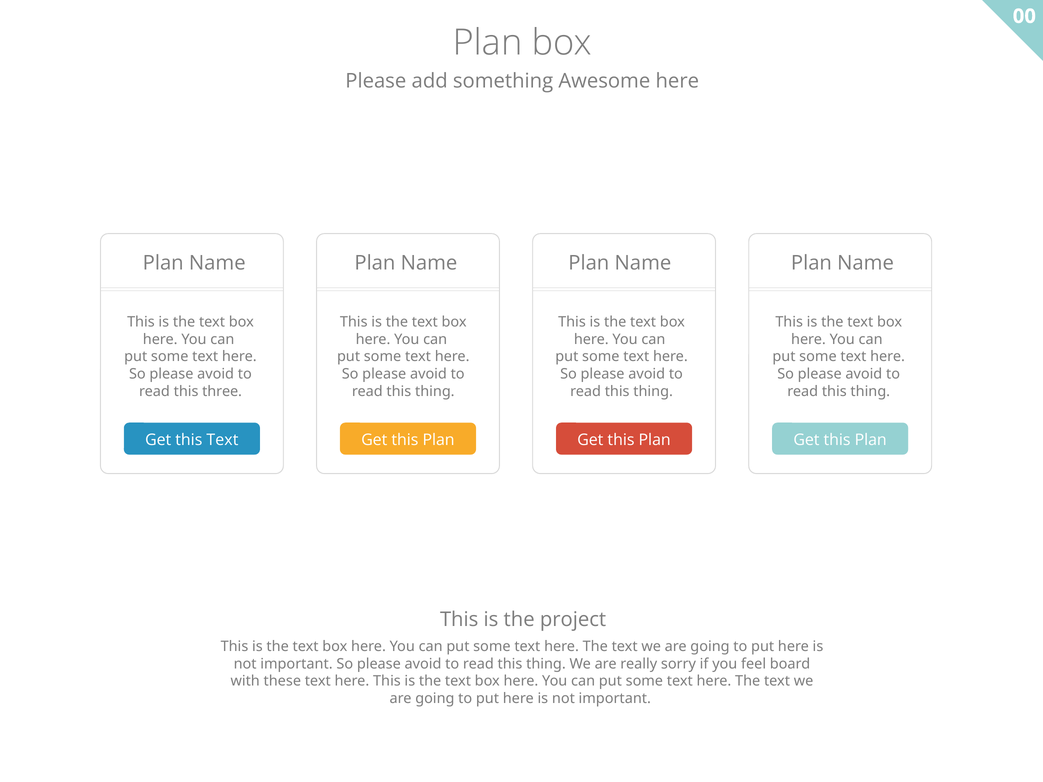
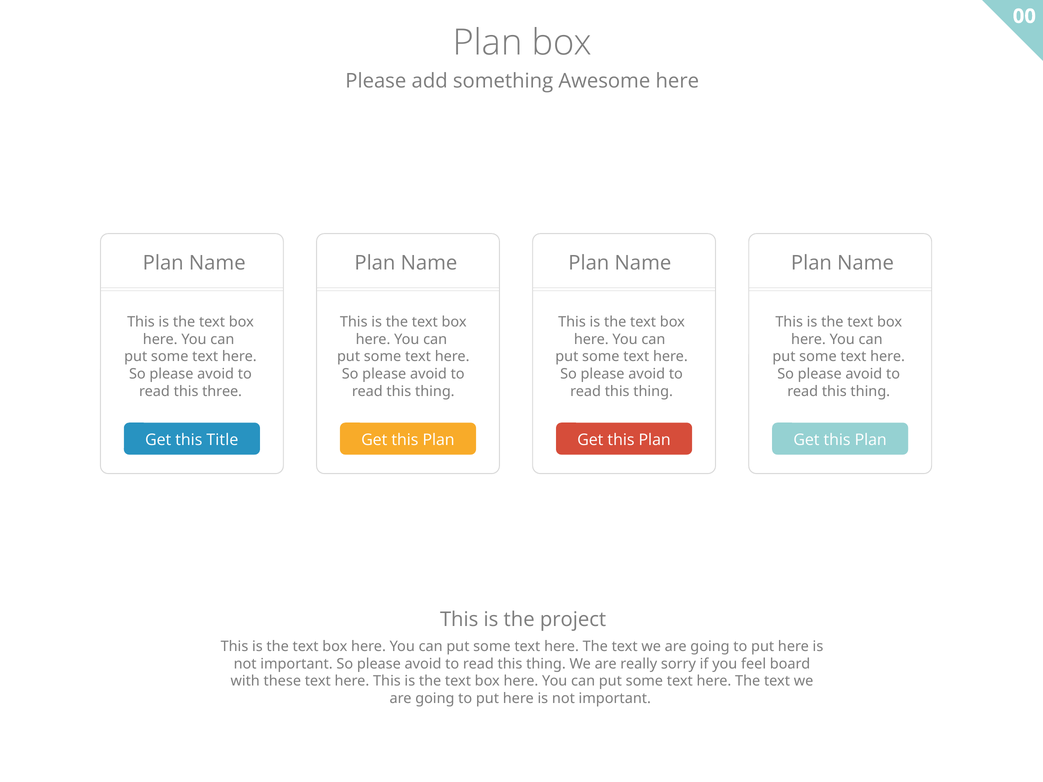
this Text: Text -> Title (222, 440)
